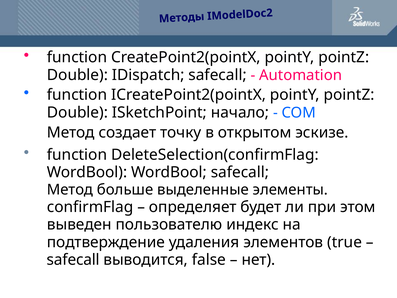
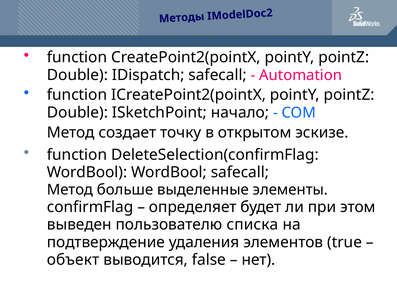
индекс: индекс -> списка (252, 224)
safecall: safecall -> объект (73, 260)
